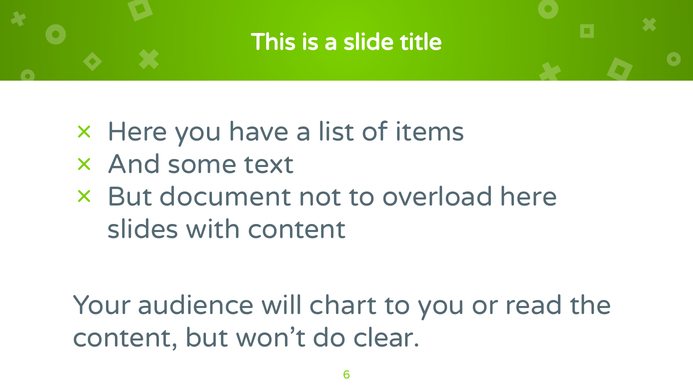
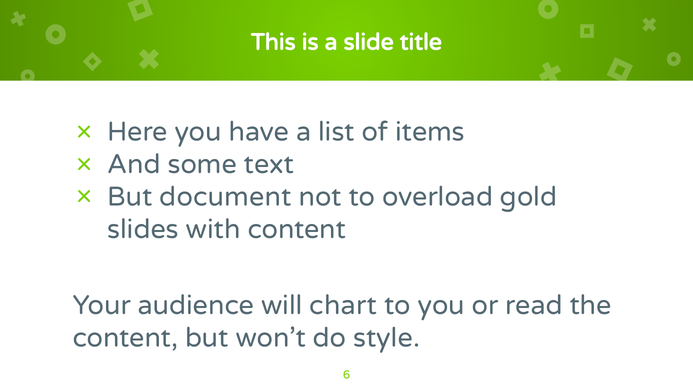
overload here: here -> gold (529, 197)
clear: clear -> style (387, 338)
